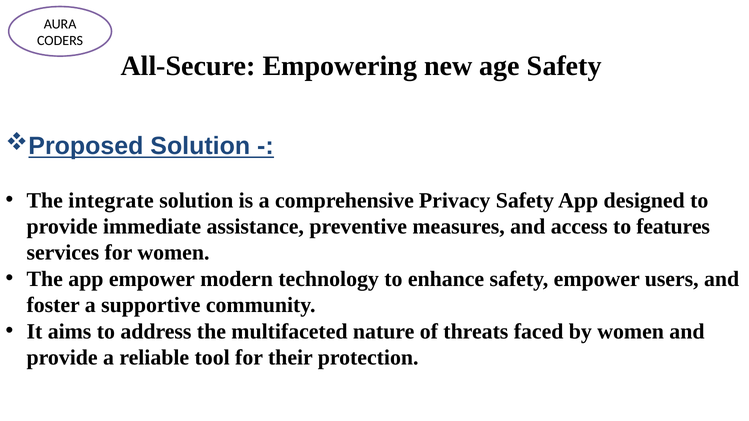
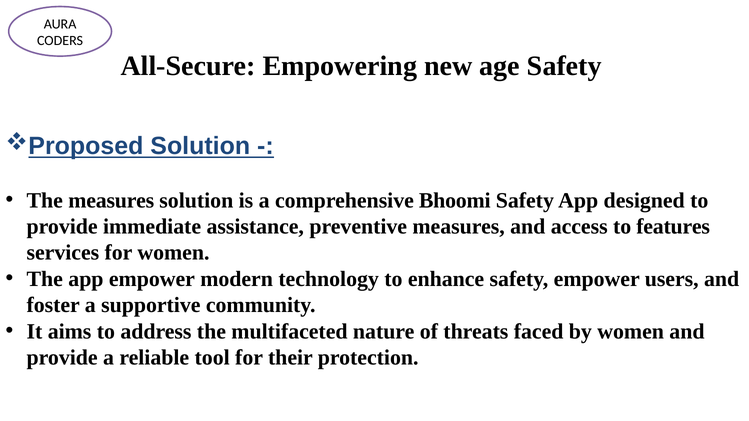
The integrate: integrate -> measures (111, 200)
Privacy: Privacy -> Bhoomi (455, 200)
